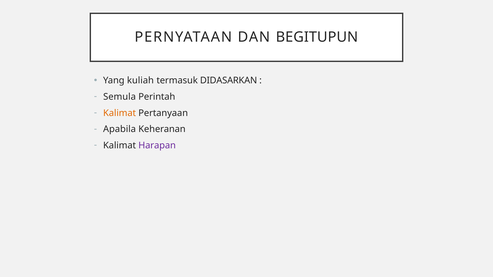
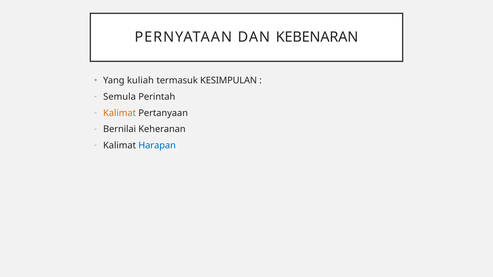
BEGITUPUN: BEGITUPUN -> KEBENARAN (317, 37)
DIDASARKAN: DIDASARKAN -> KESIMPULAN (229, 81)
Apabila: Apabila -> Bernilai (120, 129)
Harapan colour: purple -> blue (157, 146)
